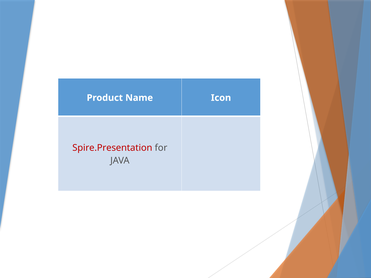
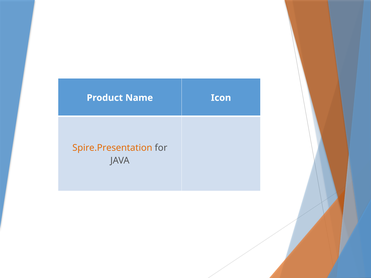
Spire.Presentation colour: red -> orange (112, 148)
